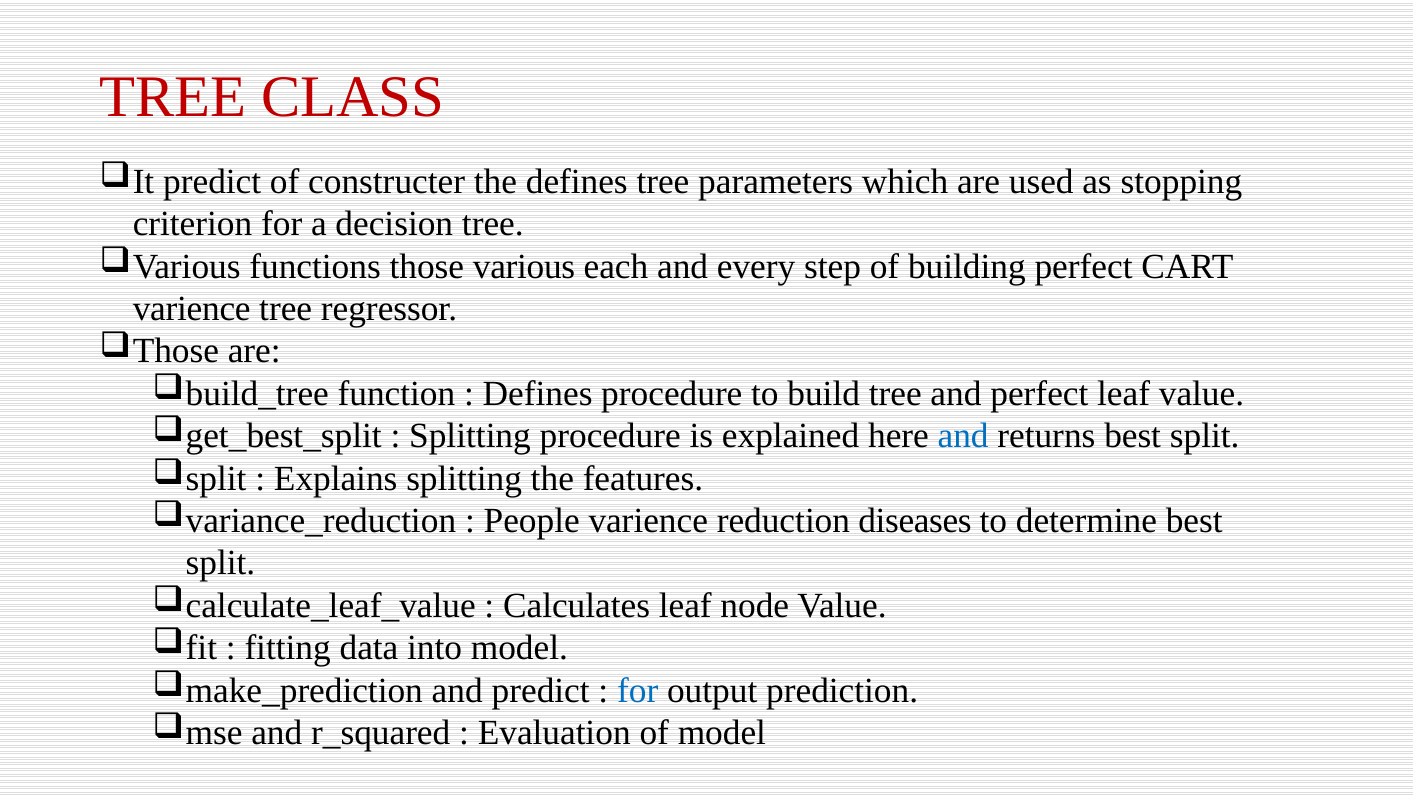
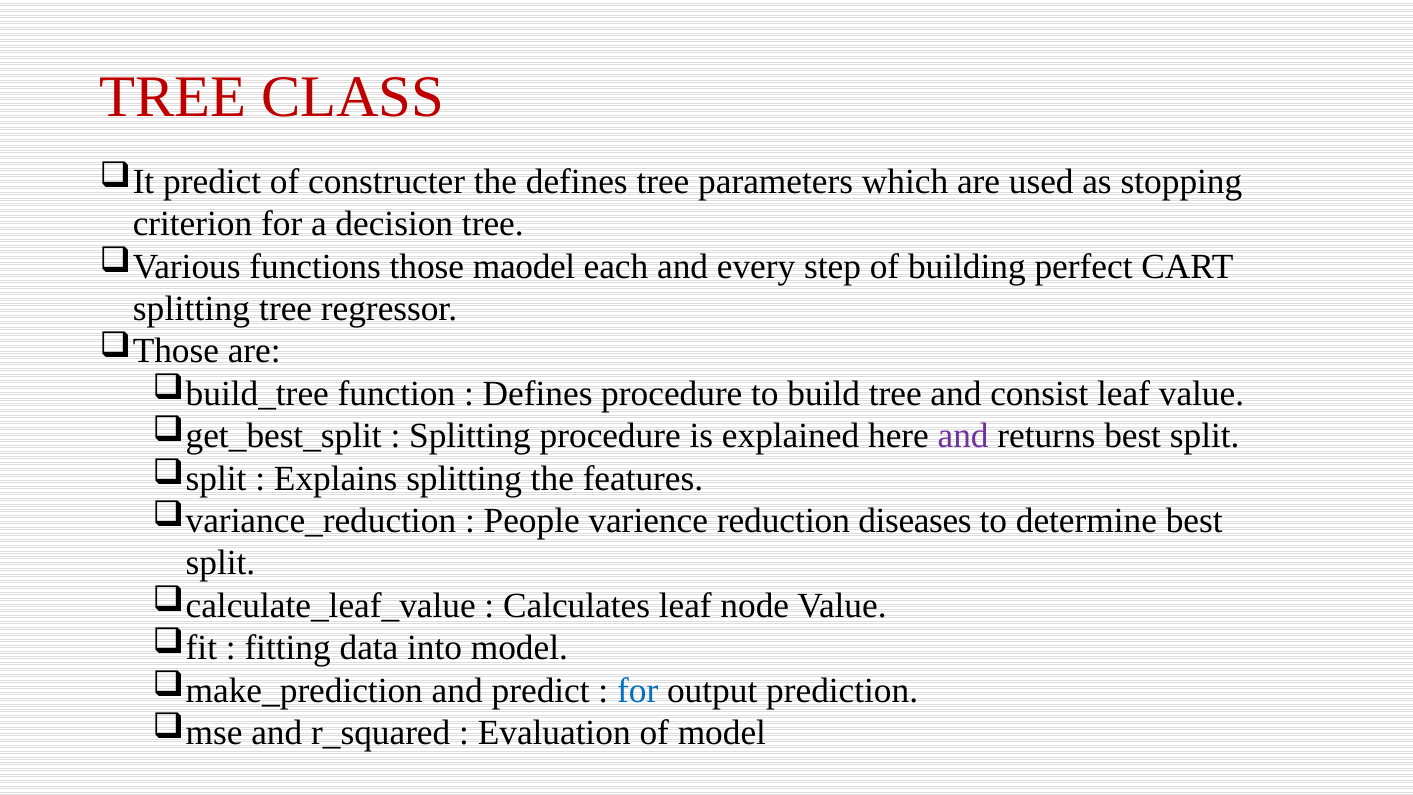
various: various -> maodel (524, 266)
varience: varience -> splitting (191, 309)
and perfect: perfect -> consist (1039, 394)
and colour: blue -> purple (963, 436)
